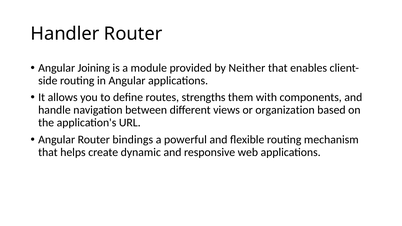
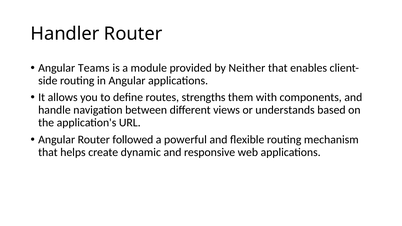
Joining: Joining -> Teams (94, 68)
organization: organization -> understands (285, 110)
bindings: bindings -> followed (133, 140)
